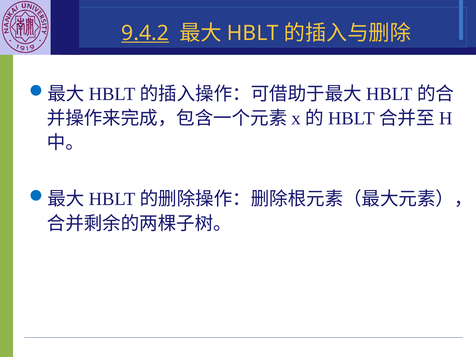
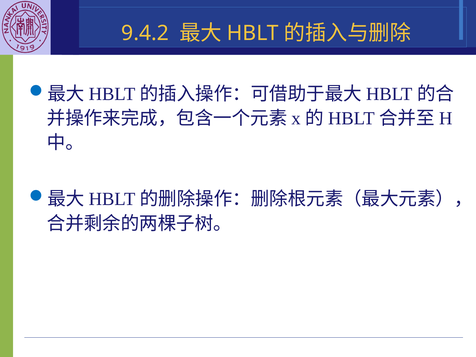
9.4.2 underline: present -> none (145, 33)
